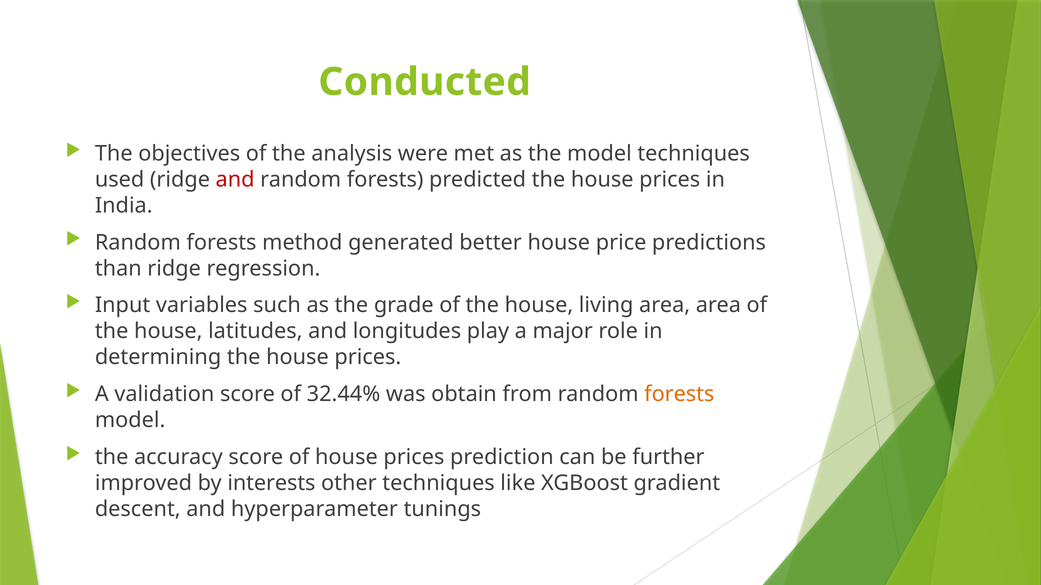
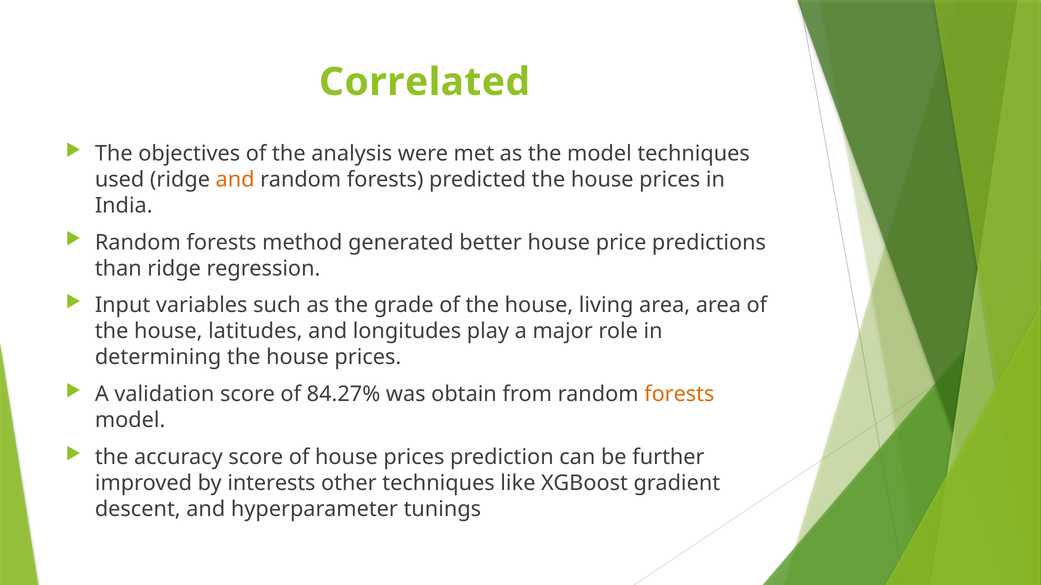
Conducted: Conducted -> Correlated (425, 82)
and colour: red -> orange (235, 180)
32.44%: 32.44% -> 84.27% (344, 395)
